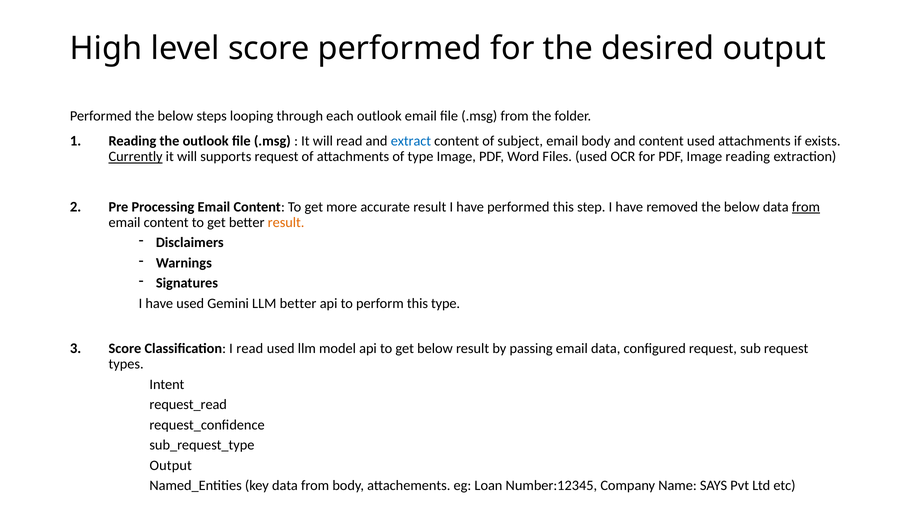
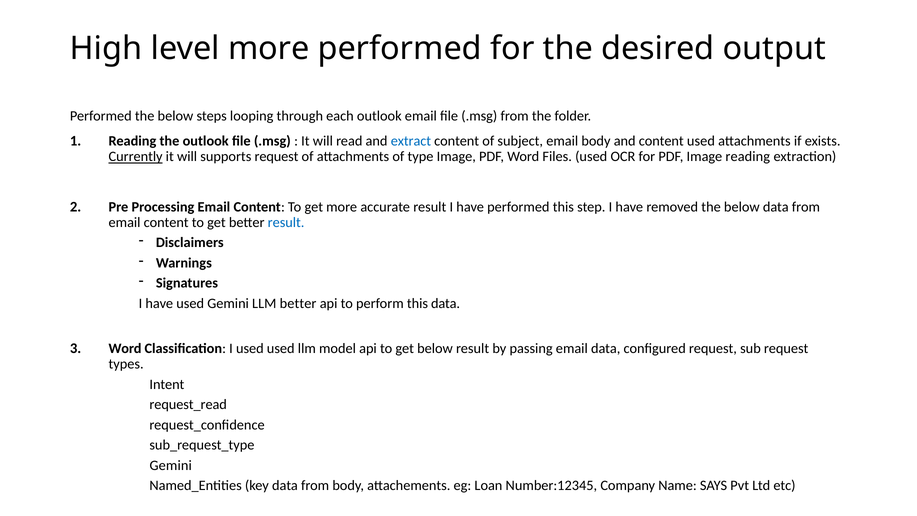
level score: score -> more (269, 49)
from underline: present -> none (806, 207)
result colour: orange -> blue (286, 222)
this type: type -> data (446, 303)
Score: Score -> Word (125, 349)
I read: read -> used (250, 349)
Output: Output -> Gemini (171, 465)
